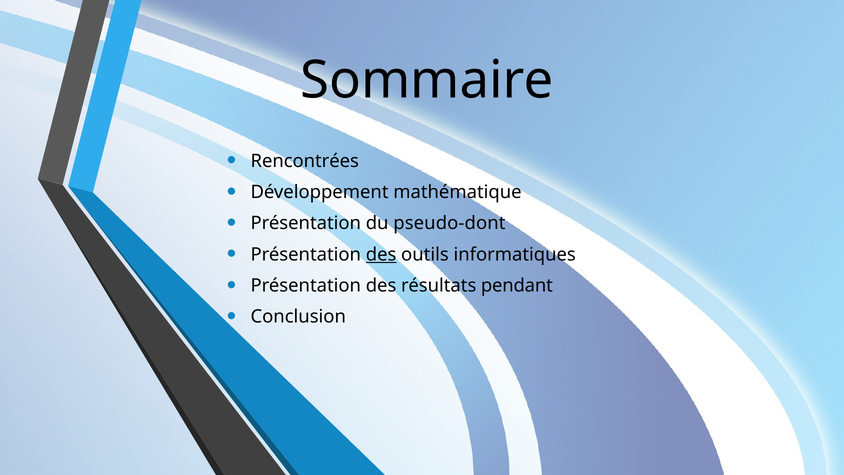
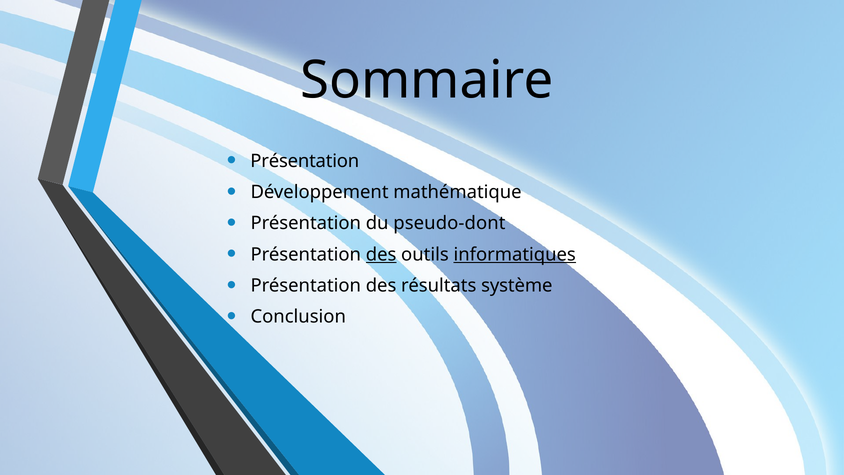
Rencontrées: Rencontrées -> Présentation (305, 161)
informatiques underline: none -> present (515, 254)
pendant: pendant -> système (517, 285)
